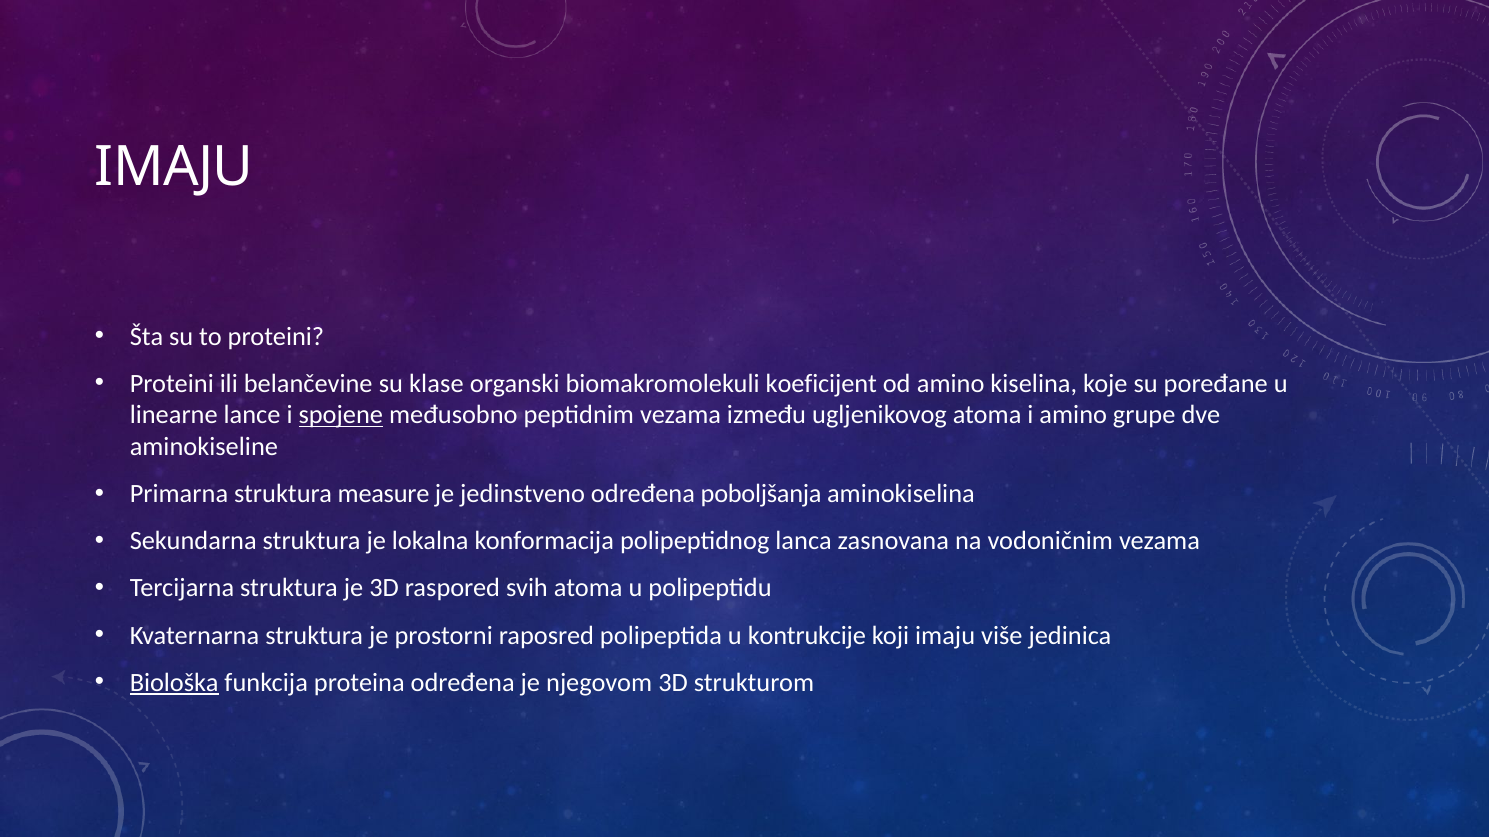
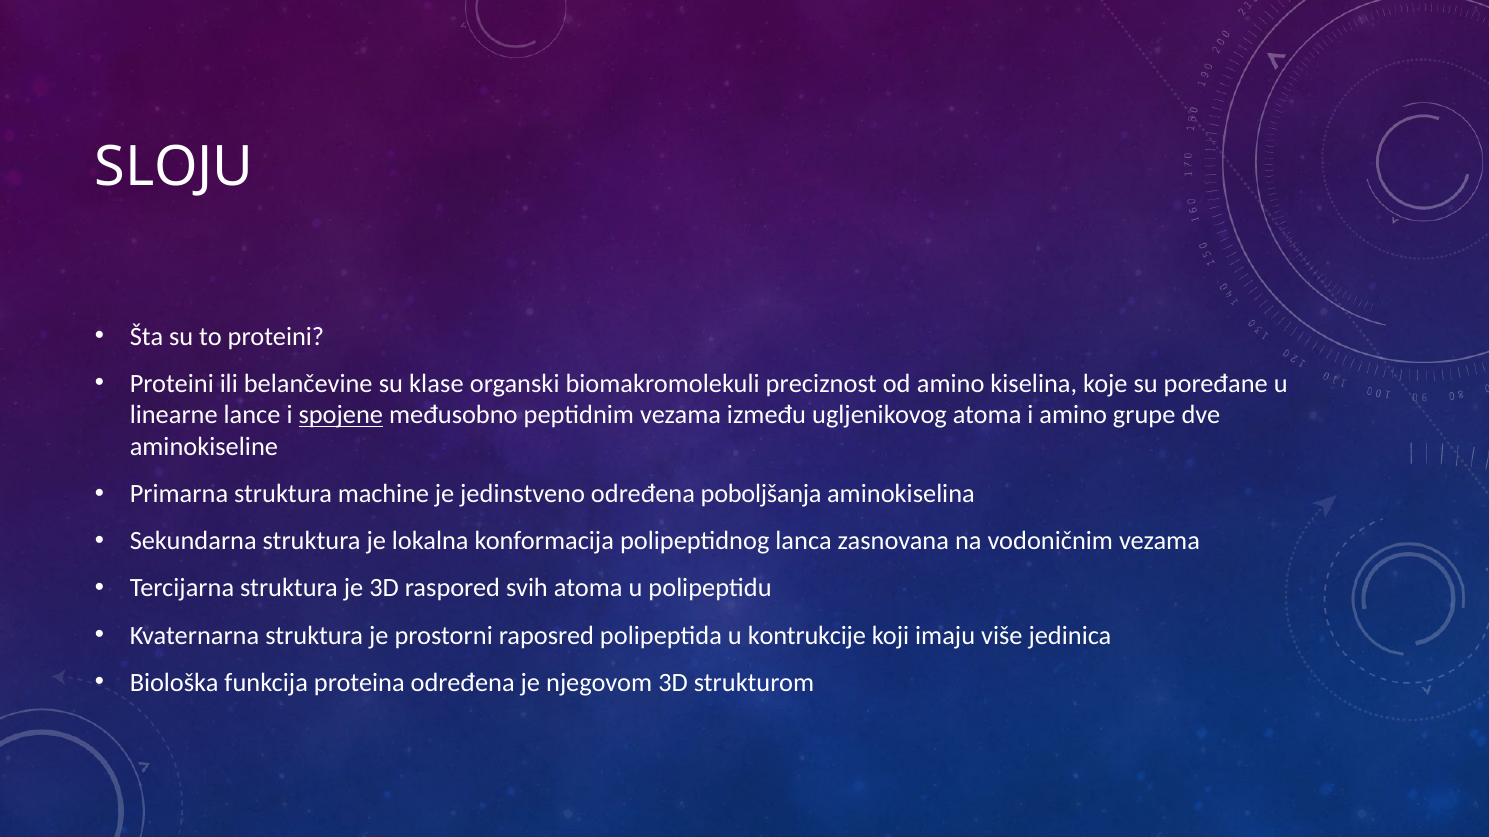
IMAJU: IMAJU -> SLOJU (174, 167)
koeficijent: koeficijent -> preciznost (821, 384)
measure: measure -> machine (383, 494)
Biološka underline: present -> none (174, 683)
